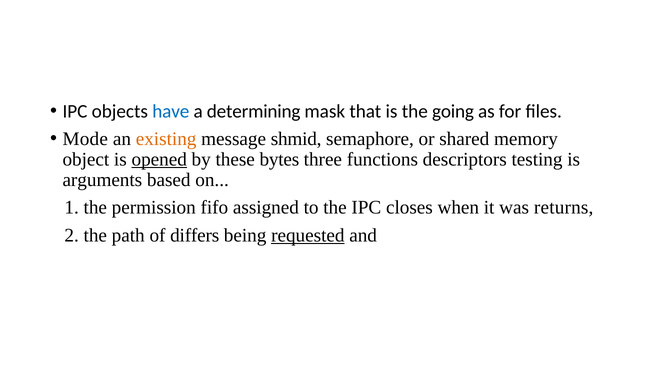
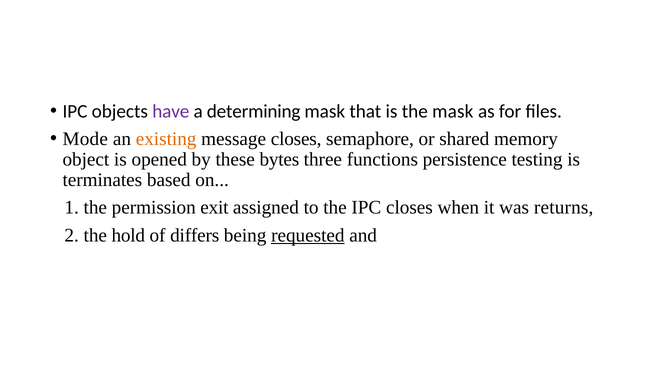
have colour: blue -> purple (171, 111)
the going: going -> mask (453, 111)
message shmid: shmid -> closes (296, 139)
opened underline: present -> none (159, 159)
descriptors: descriptors -> persistence (465, 159)
arguments: arguments -> terminates (102, 180)
fifo: fifo -> exit (214, 208)
path: path -> hold (128, 235)
